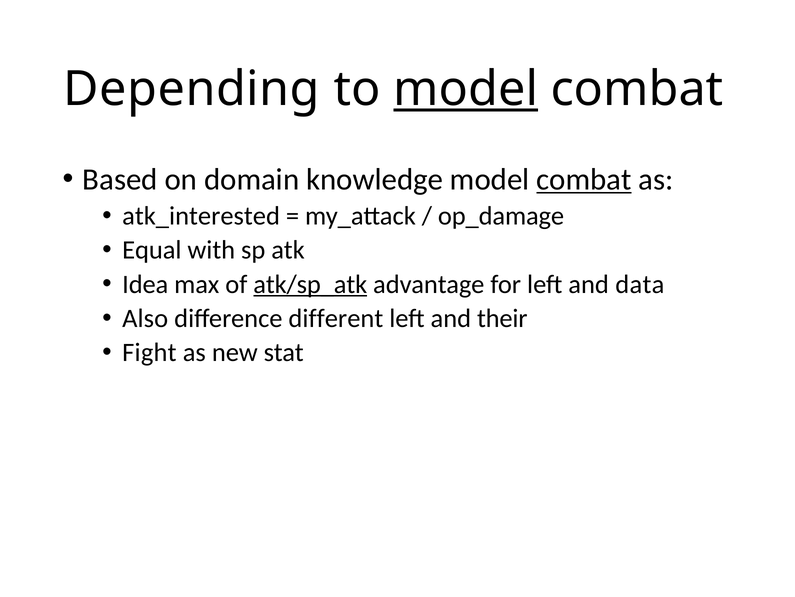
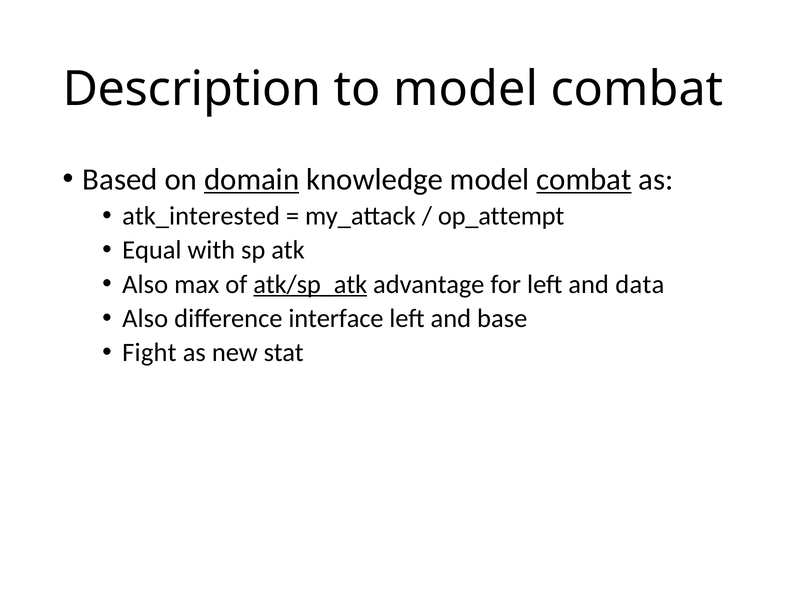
Depending: Depending -> Description (192, 89)
model underline: present -> none (466, 89)
domain underline: none -> present (252, 179)
op_damage: op_damage -> op_attempt (501, 216)
Idea: Idea -> Also (145, 284)
different: different -> interface (336, 318)
their: their -> base (502, 318)
